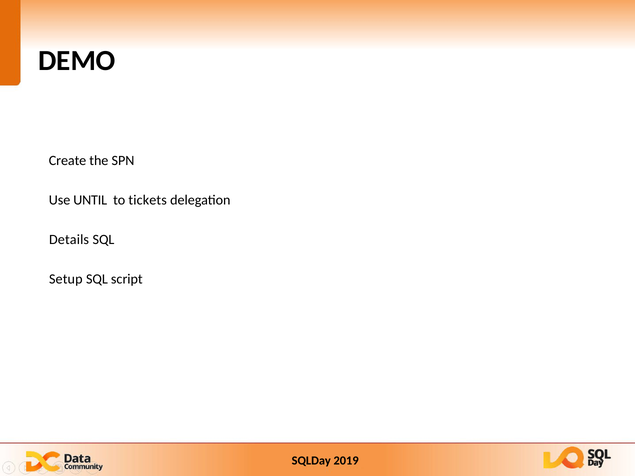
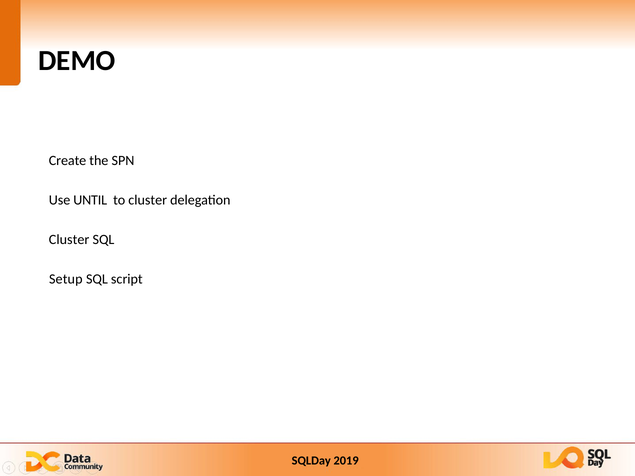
to tickets: tickets -> cluster (148, 200)
Details: Details -> Cluster (69, 240)
